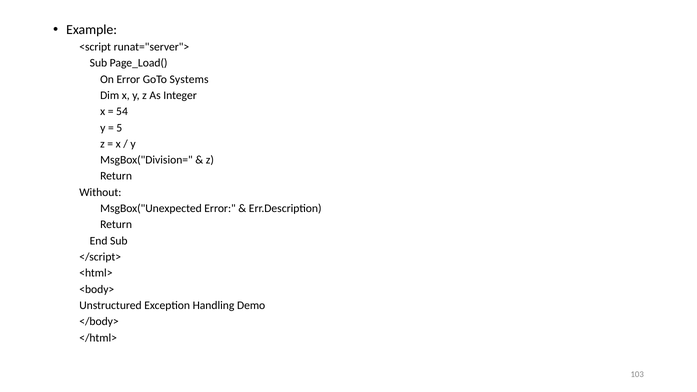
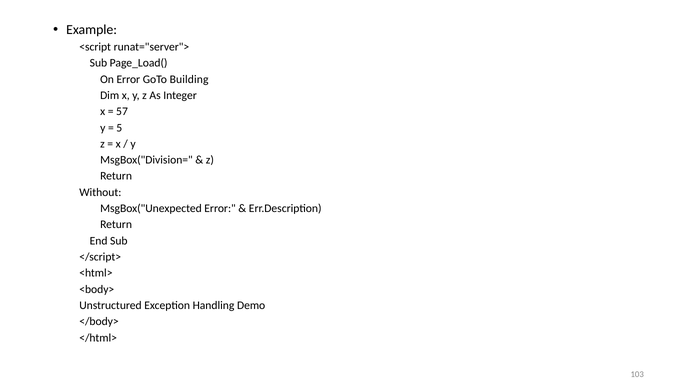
Systems: Systems -> Building (189, 79)
54: 54 -> 57 (122, 112)
